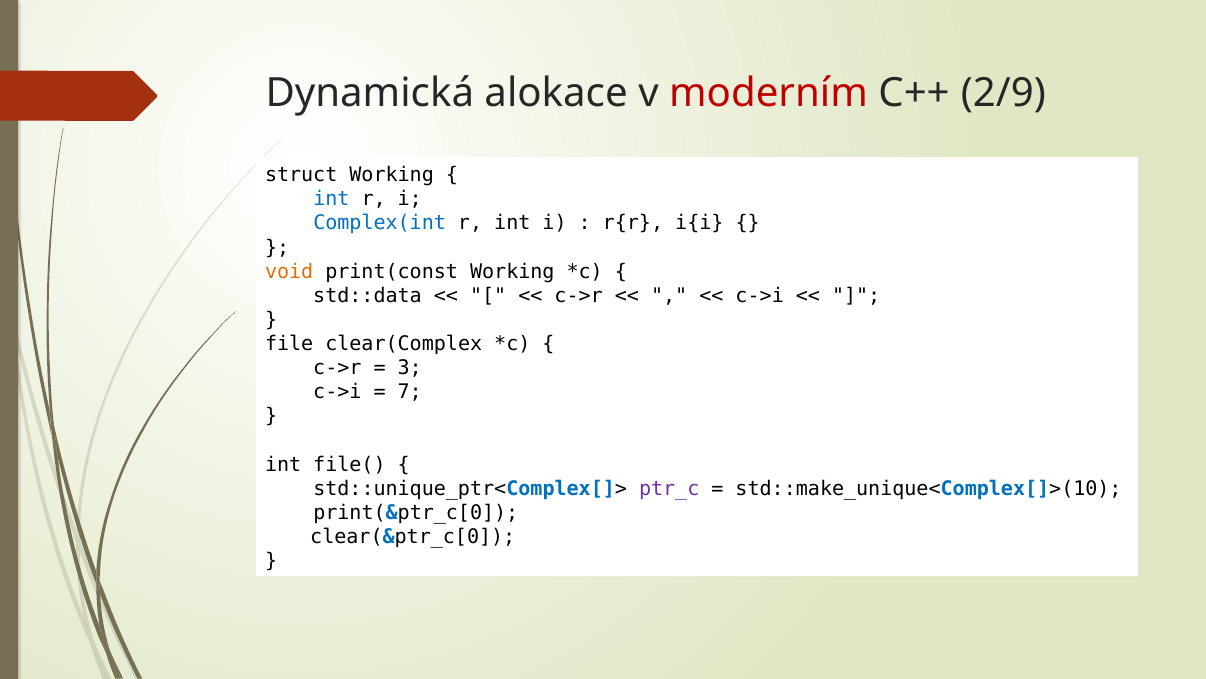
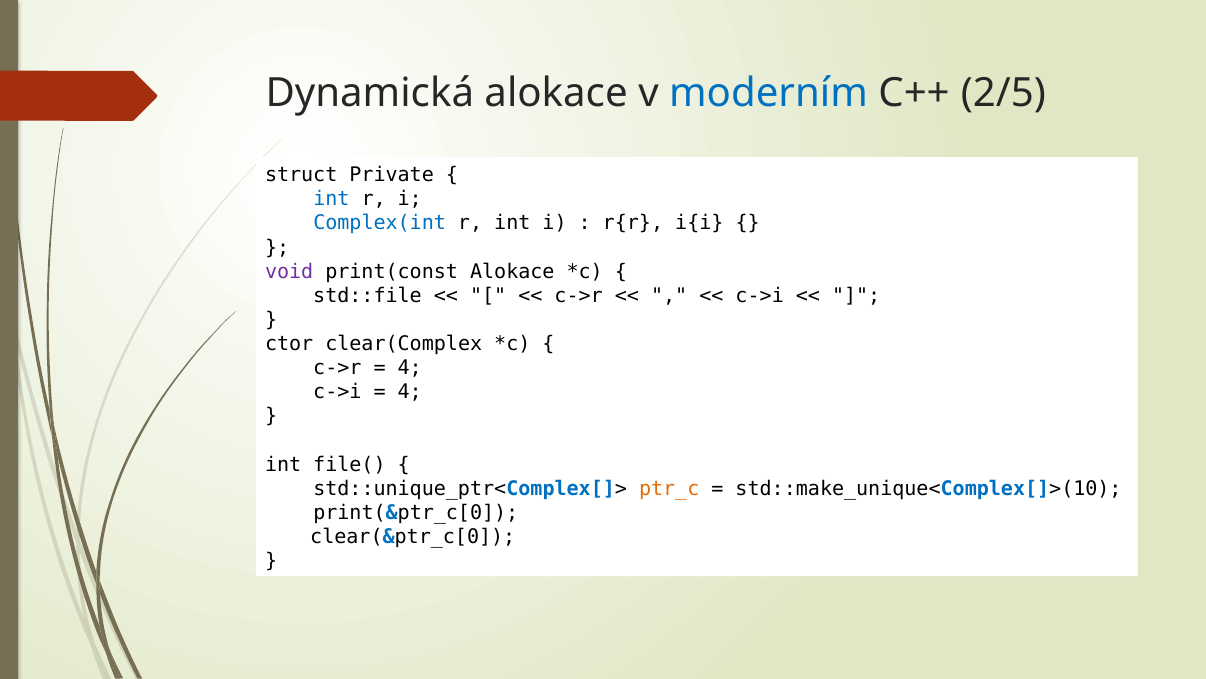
moderním colour: red -> blue (768, 93)
2/9: 2/9 -> 2/5 (1003, 93)
struct Working: Working -> Private (392, 175)
void colour: orange -> purple (289, 271)
print(const Working: Working -> Alokace (512, 271)
std::data: std::data -> std::file (368, 295)
file: file -> ctor (289, 344)
3: 3 -> 4 (410, 368)
7: 7 -> 4 (410, 392)
ptr_c colour: purple -> orange (669, 488)
